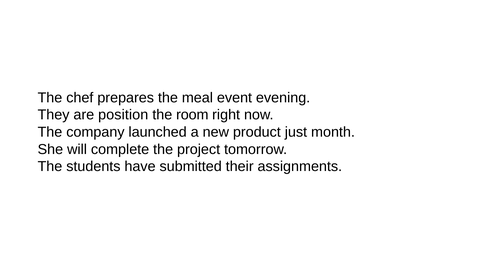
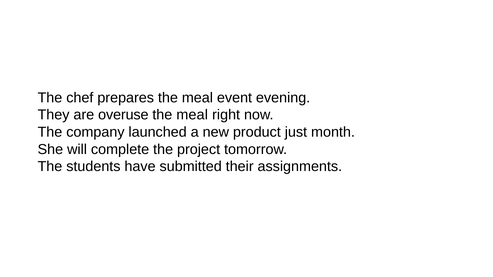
position: position -> overuse (123, 115)
room: room -> meal (192, 115)
